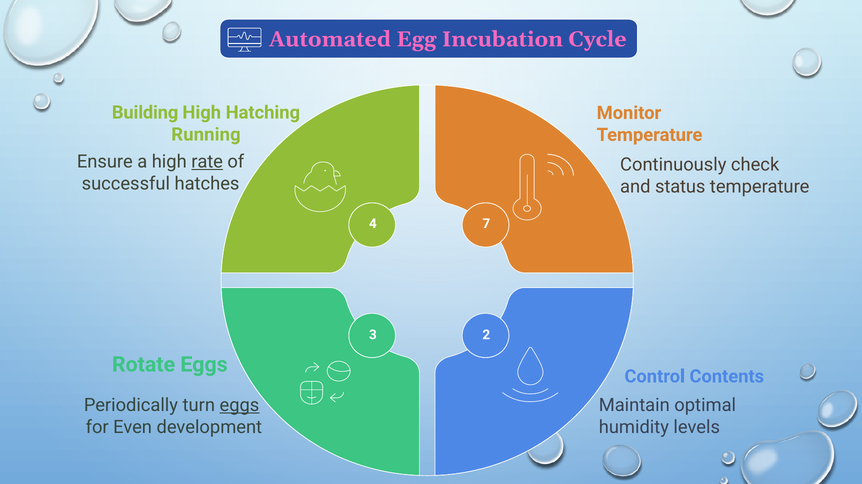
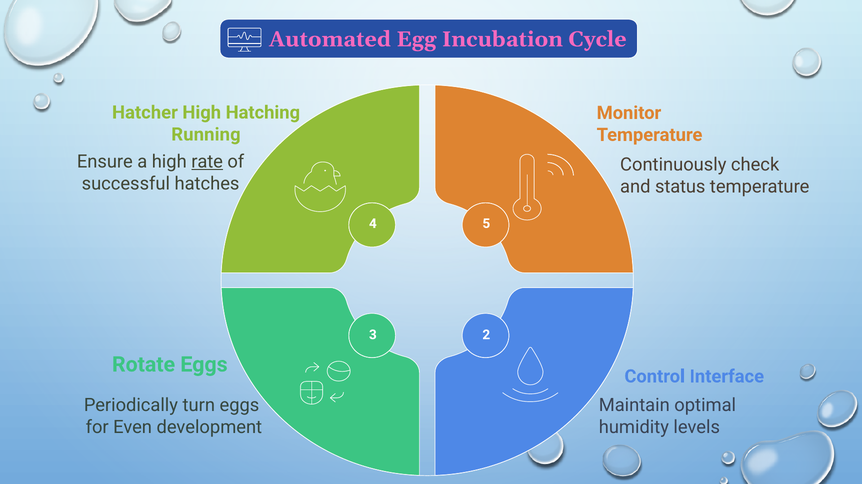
Building: Building -> Hatcher (145, 113)
7: 7 -> 5 (486, 224)
Contents: Contents -> Interface (727, 377)
eggs underline: present -> none (239, 406)
